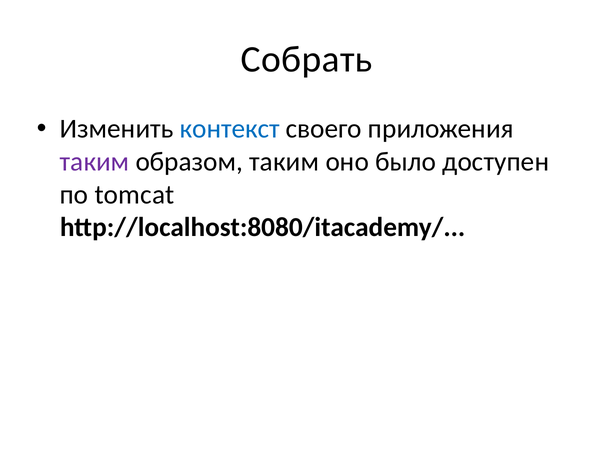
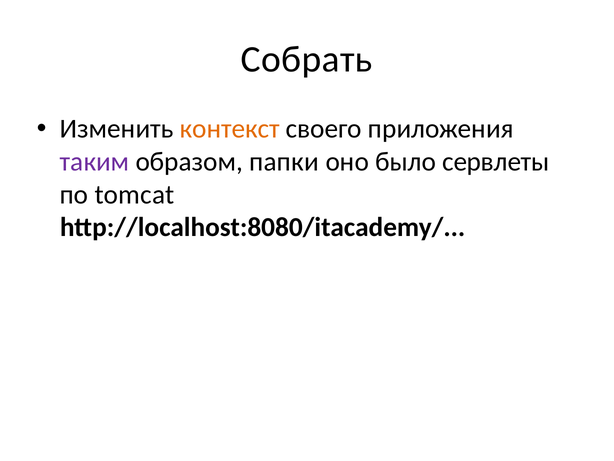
контекст colour: blue -> orange (230, 129)
образом таким: таким -> папки (284, 162)
доступен: доступен -> сервлеты (496, 162)
